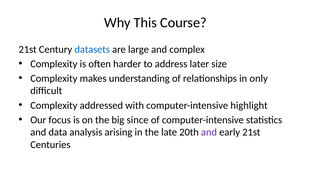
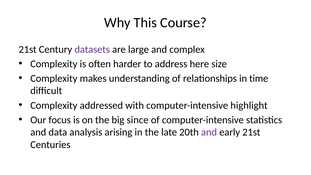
datasets colour: blue -> purple (92, 49)
later: later -> here (199, 64)
only: only -> time (259, 78)
